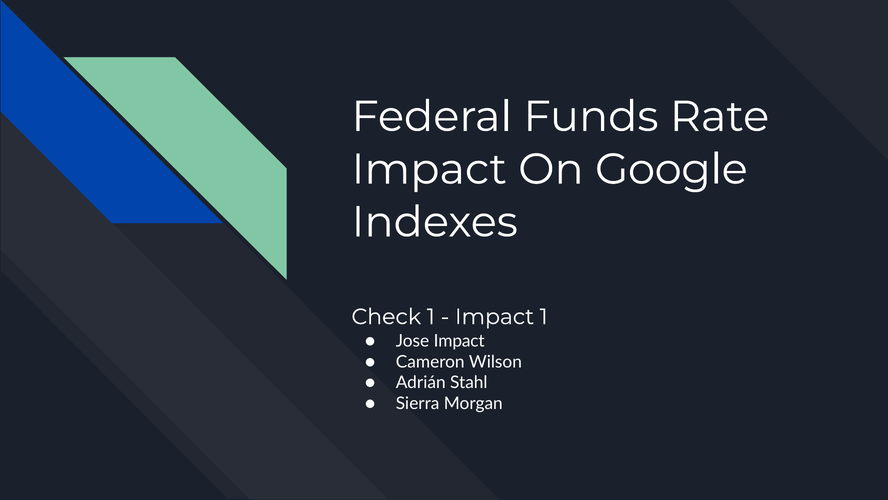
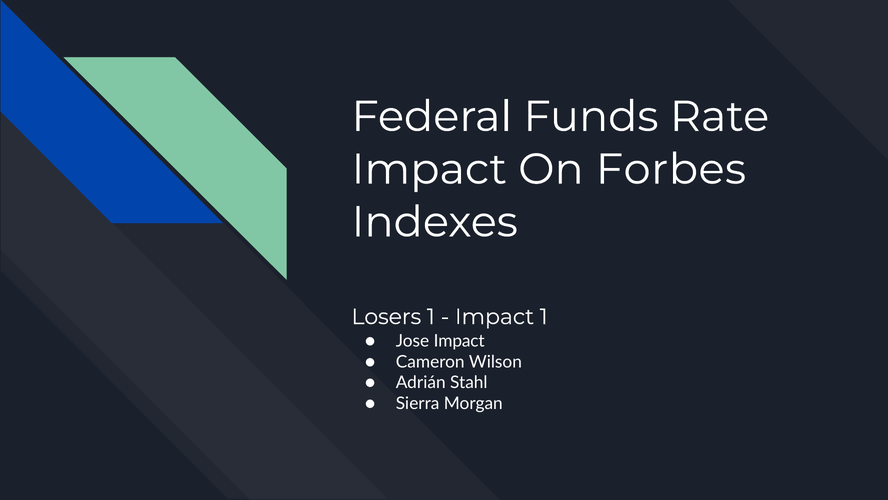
Google: Google -> Forbes (671, 169)
Check: Check -> Losers (386, 317)
